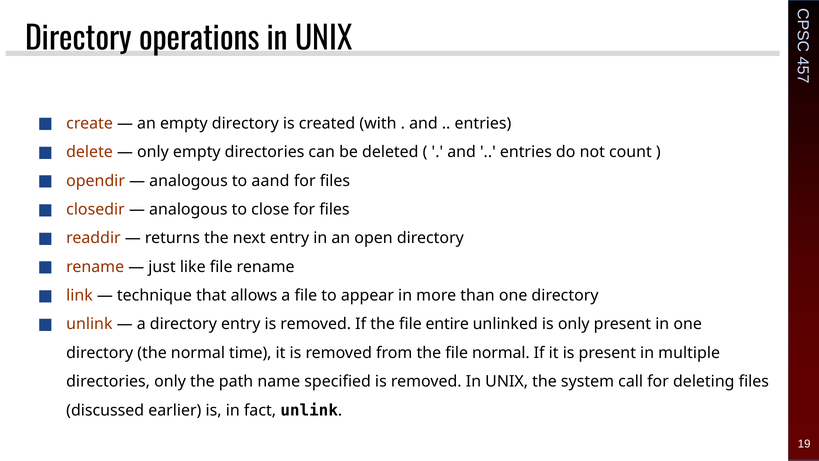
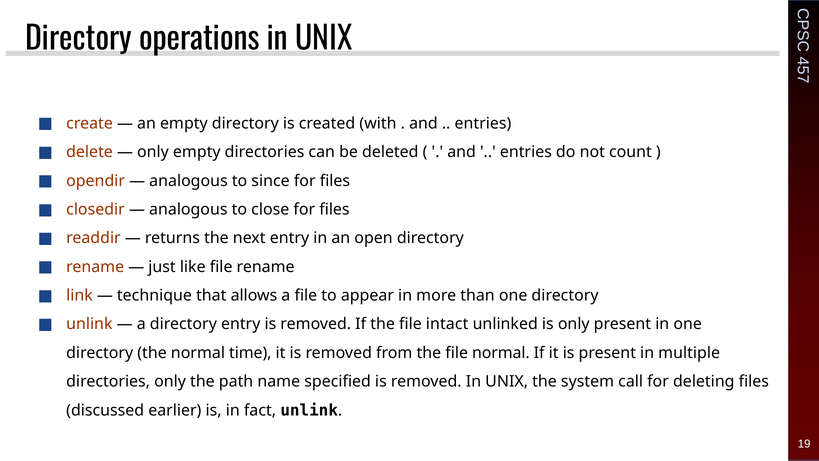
aand: aand -> since (271, 181)
entire: entire -> intact (447, 324)
